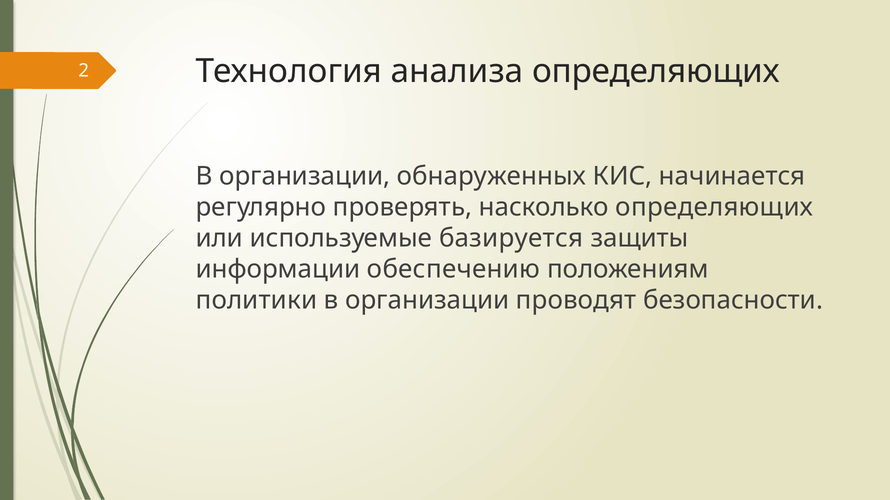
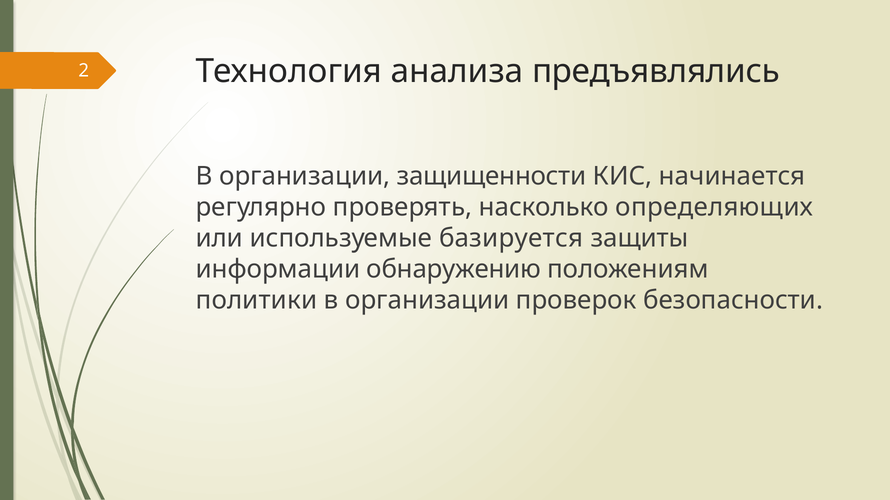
анализа определяющих: определяющих -> предъявлялись (656, 71)
обнаруженных: обнаруженных -> защищенности (492, 176)
обеспечению: обеспечению -> обнаружению (454, 270)
проводят: проводят -> проверок (576, 301)
